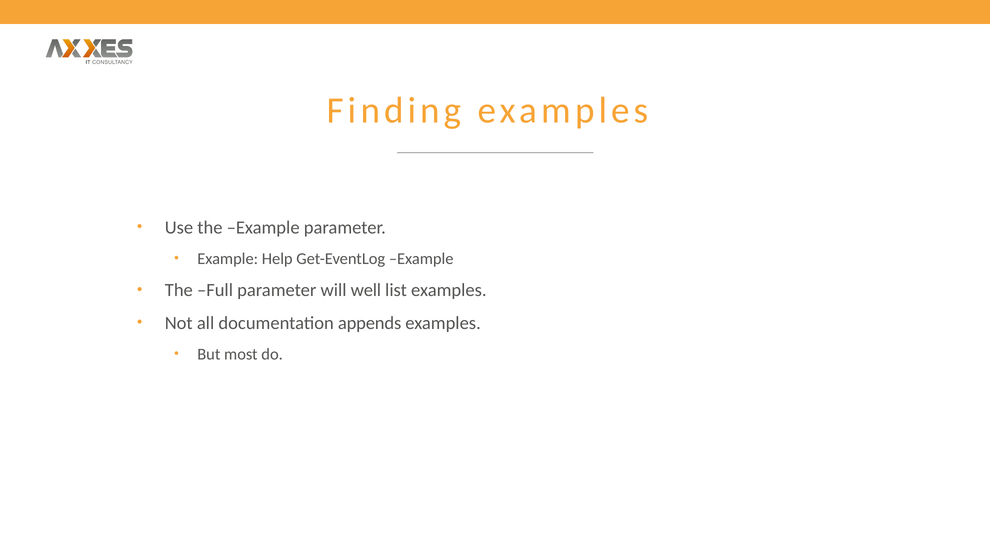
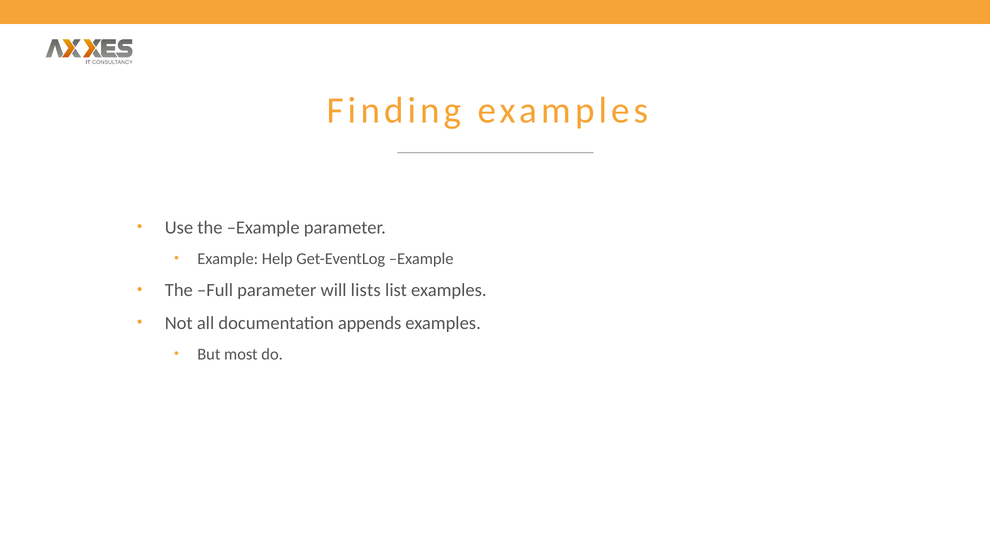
well: well -> lists (366, 290)
